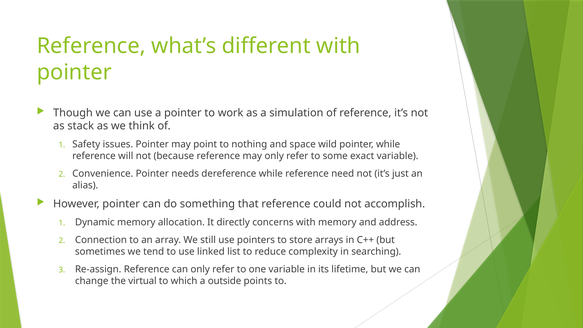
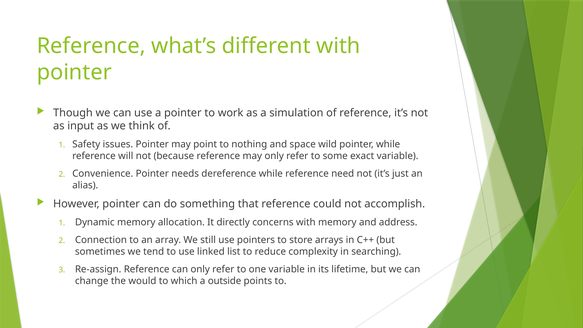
stack: stack -> input (81, 126)
virtual: virtual -> would (142, 281)
